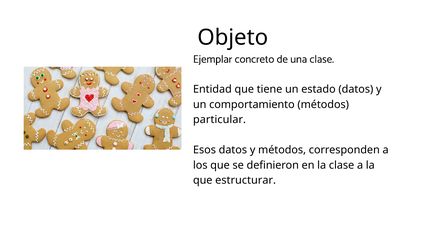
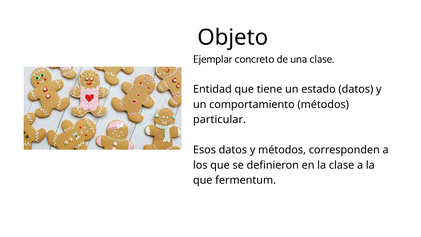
estructurar: estructurar -> fermentum (246, 180)
